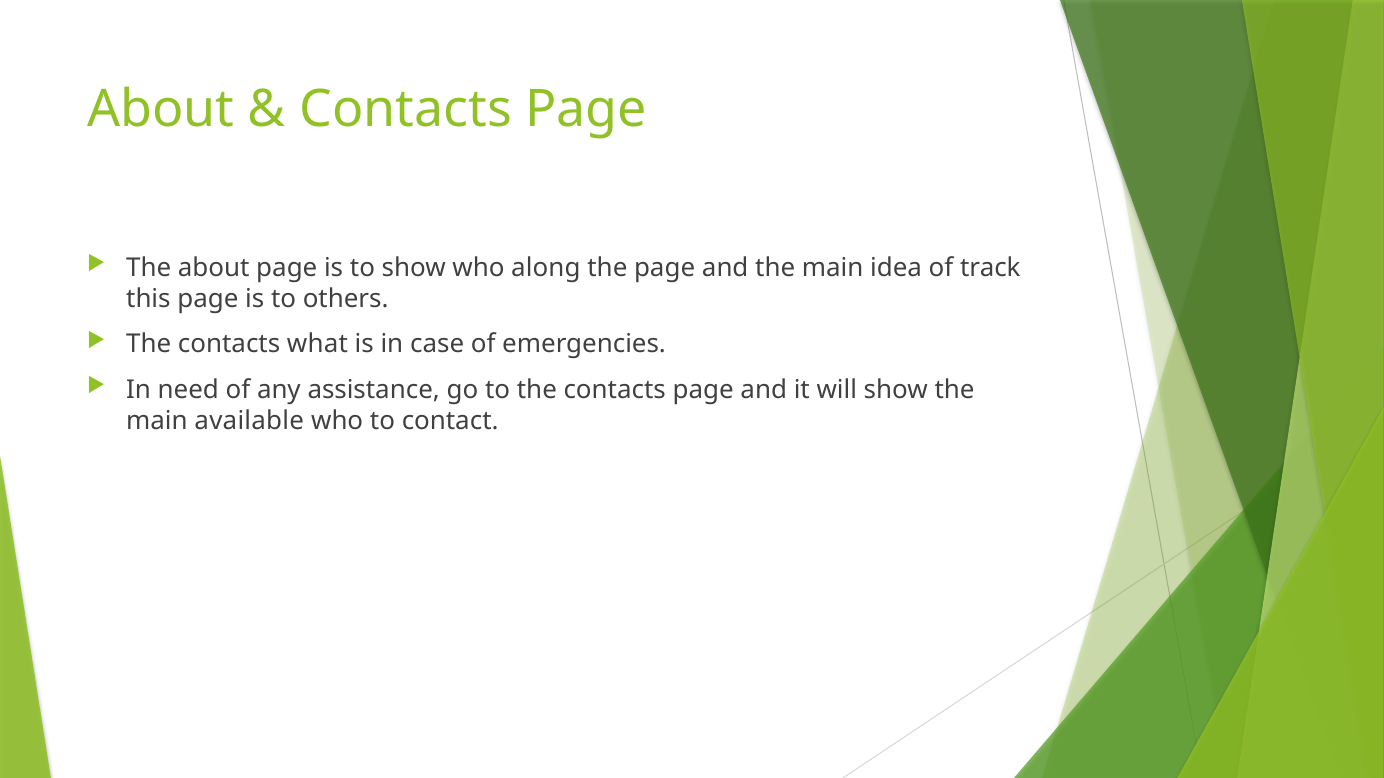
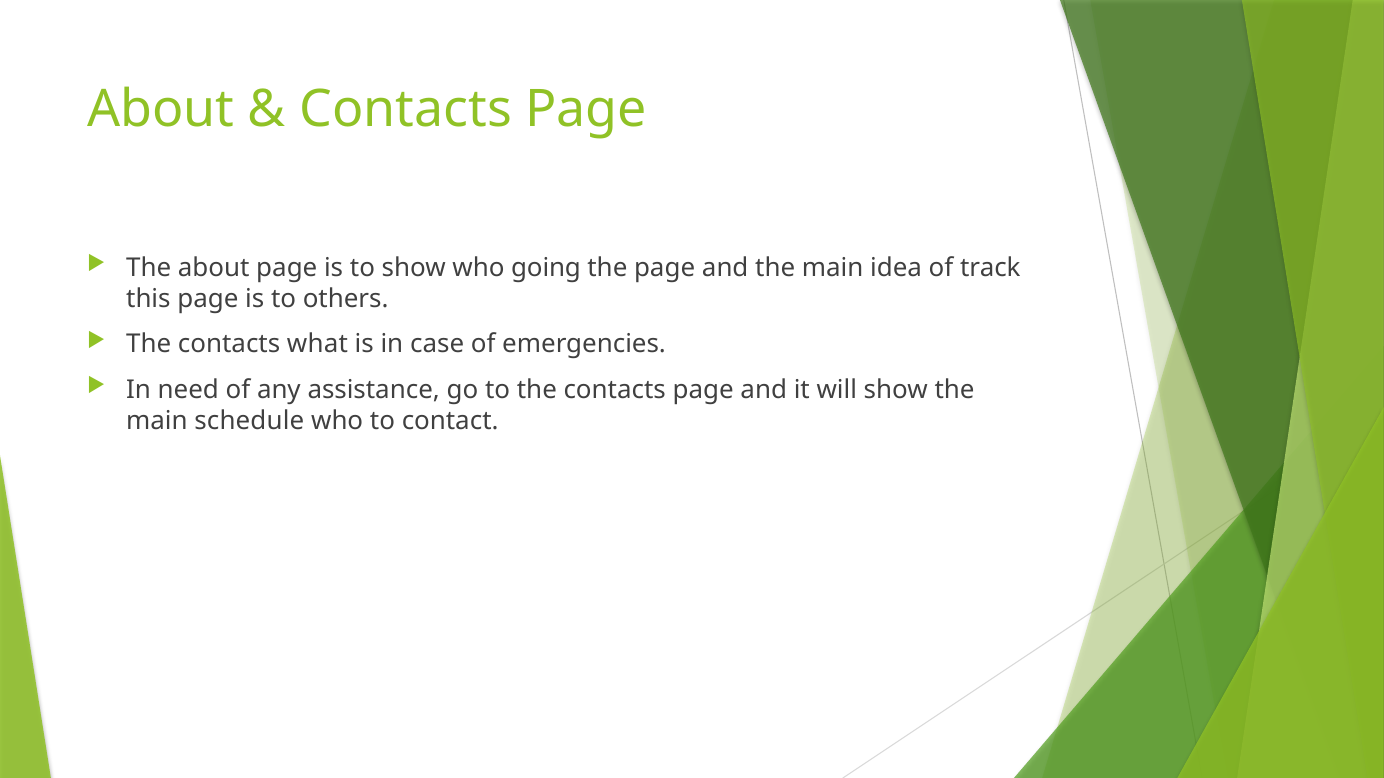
along: along -> going (546, 268)
available: available -> schedule (249, 421)
